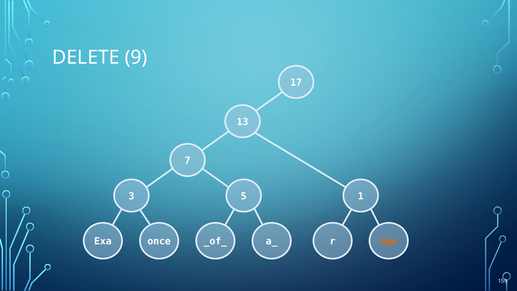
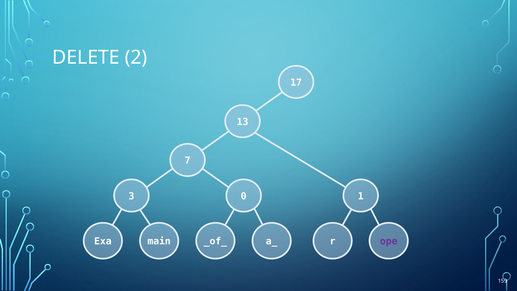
9: 9 -> 2 (136, 57)
5: 5 -> 0 (244, 196)
once: once -> main (159, 241)
ope colour: orange -> purple (389, 241)
